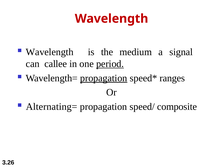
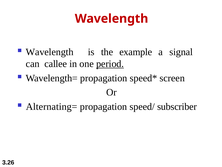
medium: medium -> example (136, 52)
propagation underline: present -> none (104, 78)
ranges: ranges -> screen (172, 78)
composite: composite -> subscriber (177, 106)
